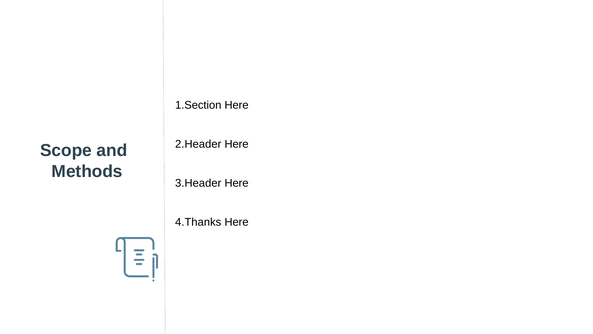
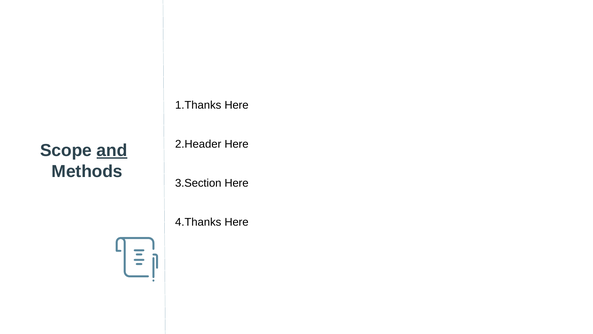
1.Section: 1.Section -> 1.Thanks (198, 105)
and underline: none -> present (112, 150)
3.Header: 3.Header -> 3.Section (198, 183)
